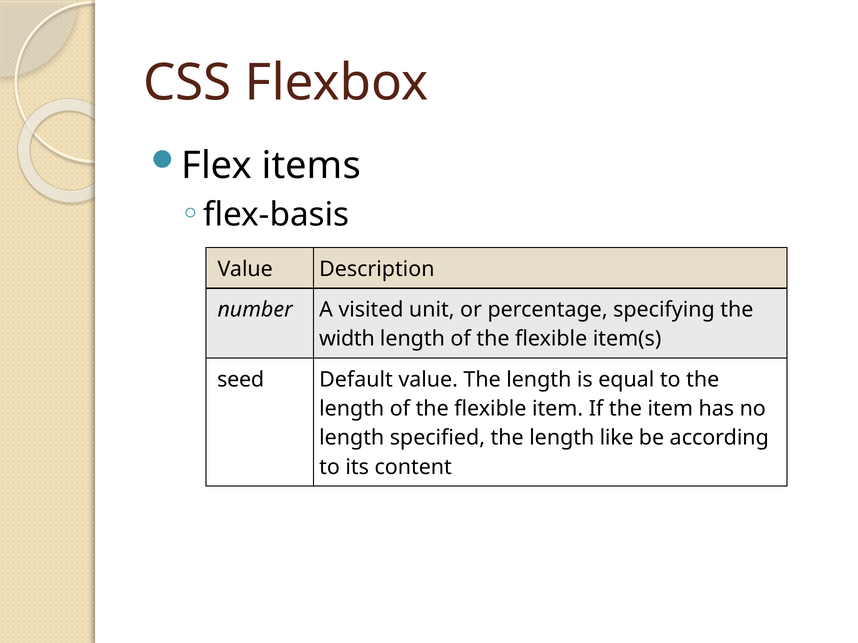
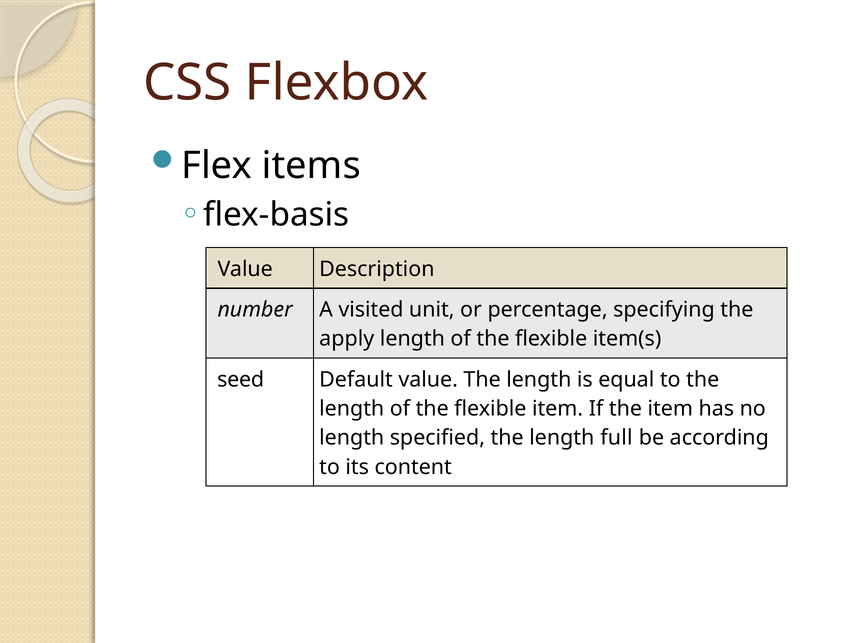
width: width -> apply (347, 339)
like: like -> full (616, 438)
